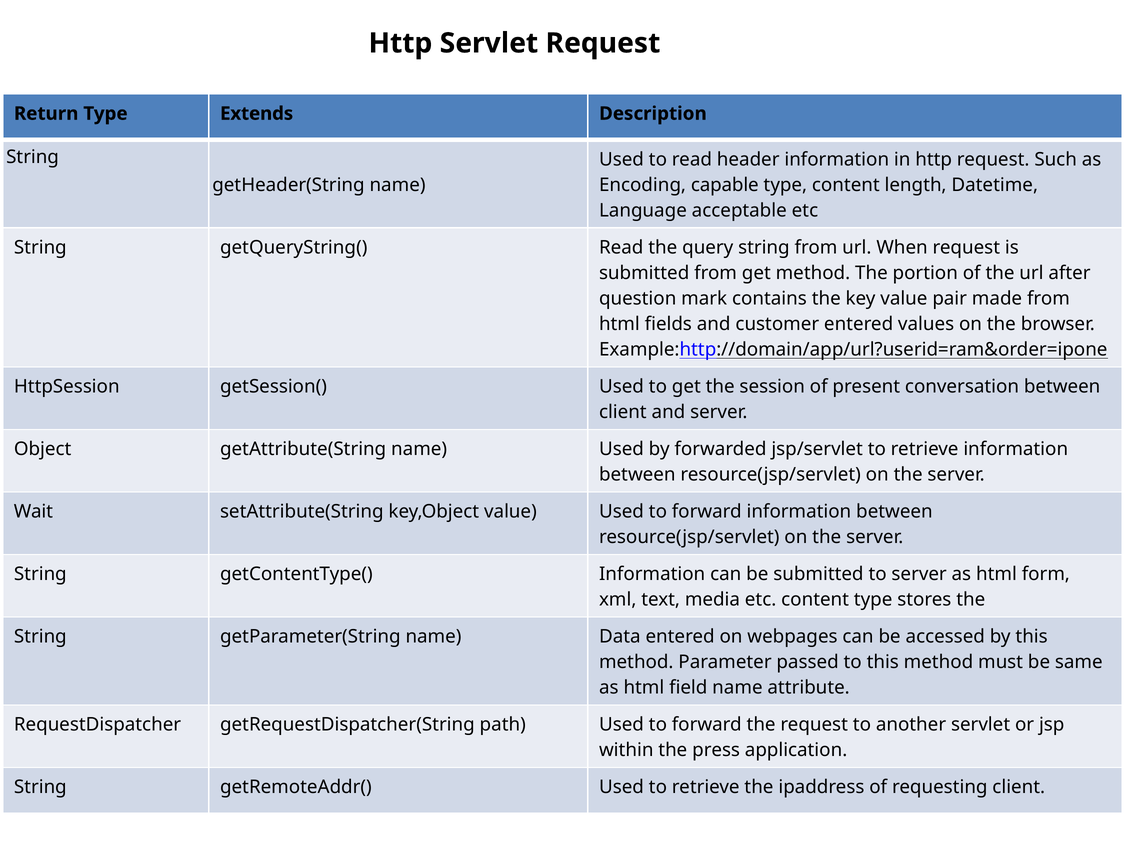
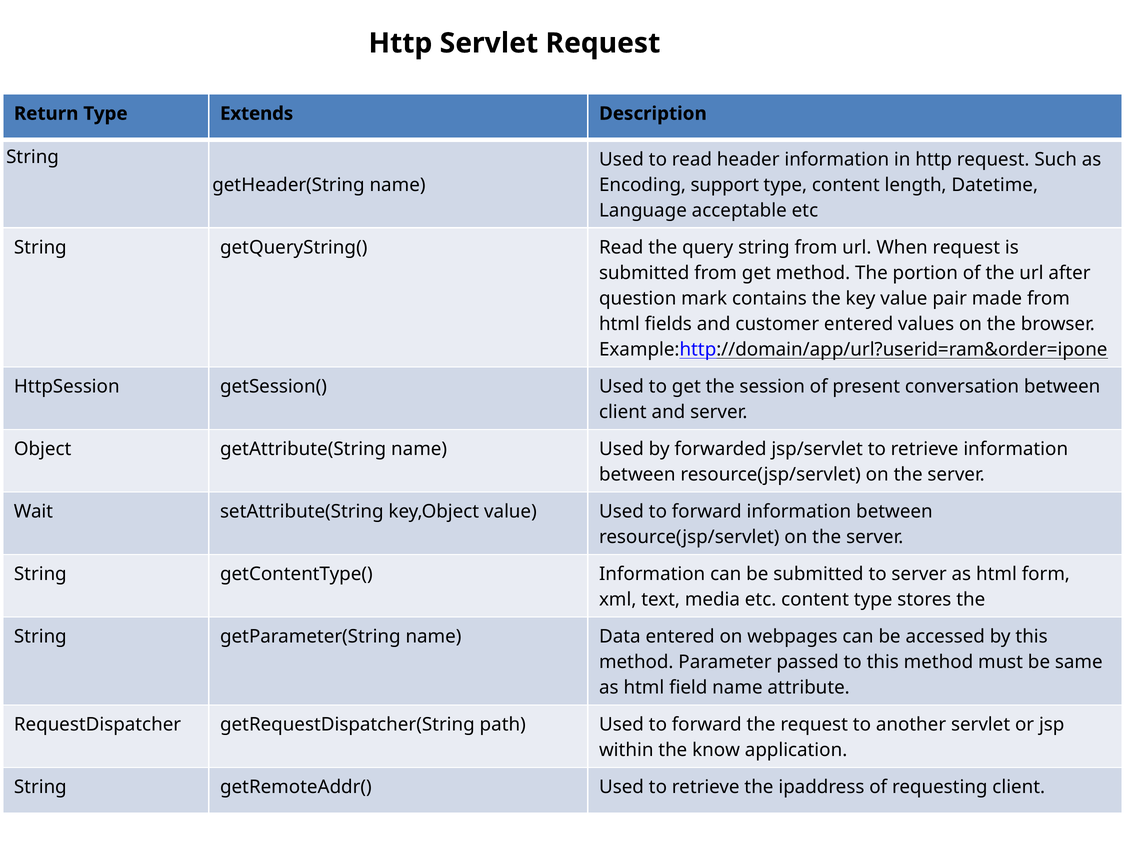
capable: capable -> support (725, 185)
press: press -> know (716, 751)
